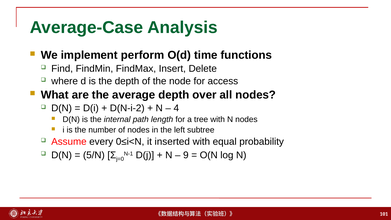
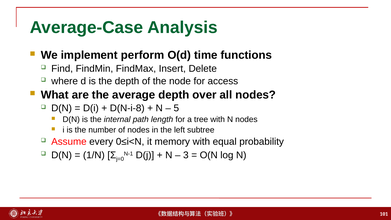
D(N-i-2: D(N-i-2 -> D(N-i-8 (127, 108)
4: 4 -> 5 (176, 108)
inserted: inserted -> memory (172, 142)
9: 9 -> 3 (186, 155)
5/N: 5/N -> 1/N (94, 155)
